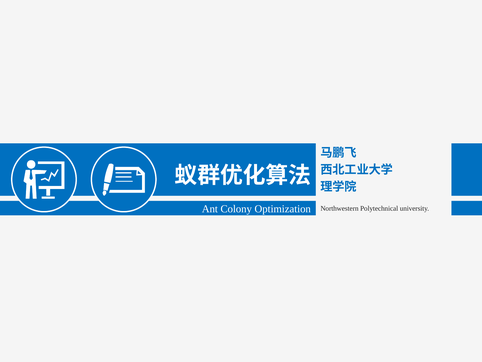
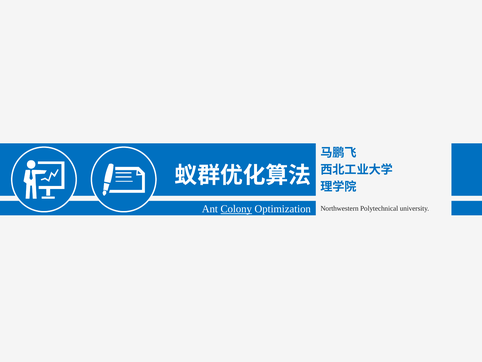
Colony underline: none -> present (236, 209)
